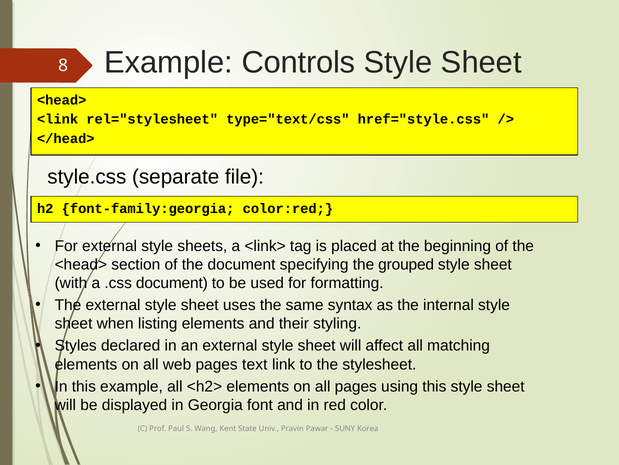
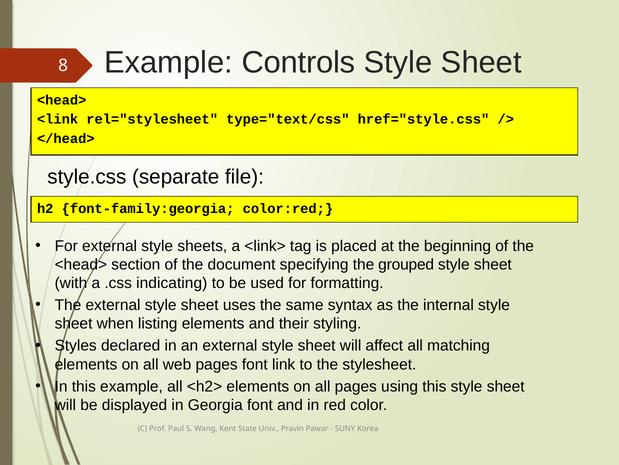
.css document: document -> indicating (172, 283)
pages text: text -> font (255, 364)
